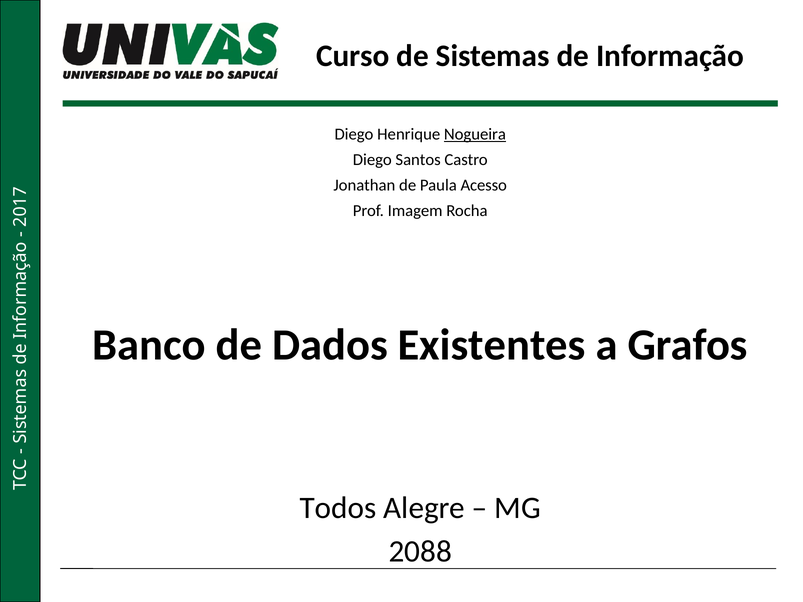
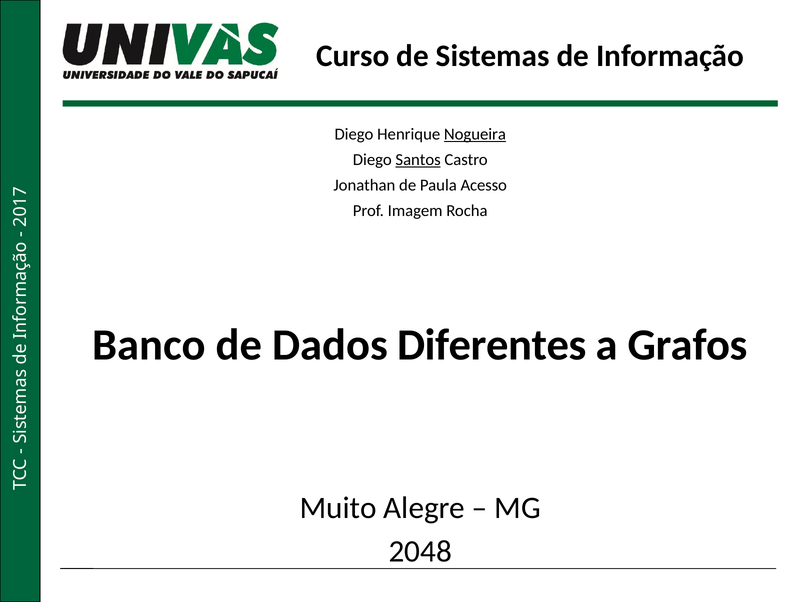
Santos underline: none -> present (418, 160)
Existentes: Existentes -> Diferentes (492, 345)
Todos: Todos -> Muito (338, 508)
2088: 2088 -> 2048 (420, 552)
